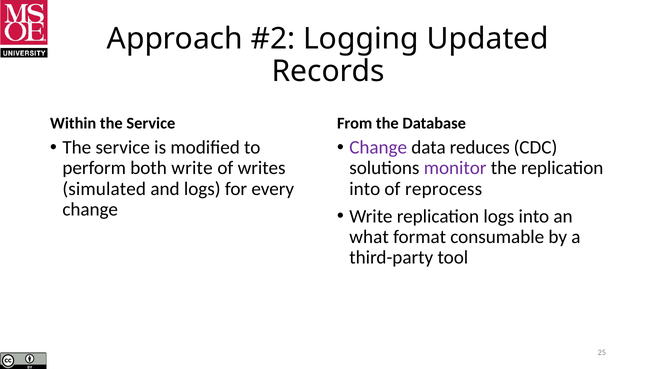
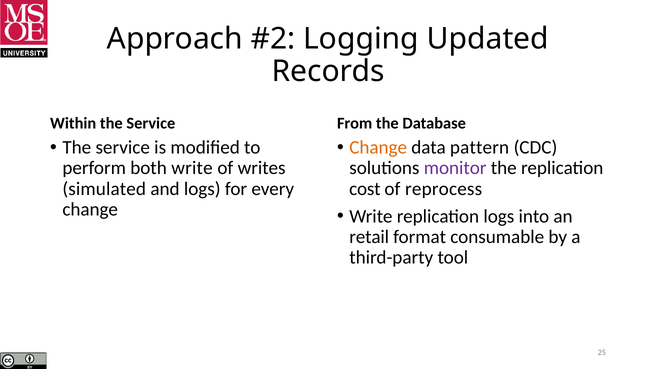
Change colour: purple -> orange (378, 147)
reduces: reduces -> pattern (480, 147)
into: into -> cost (365, 189)
what: what -> retail (369, 237)
